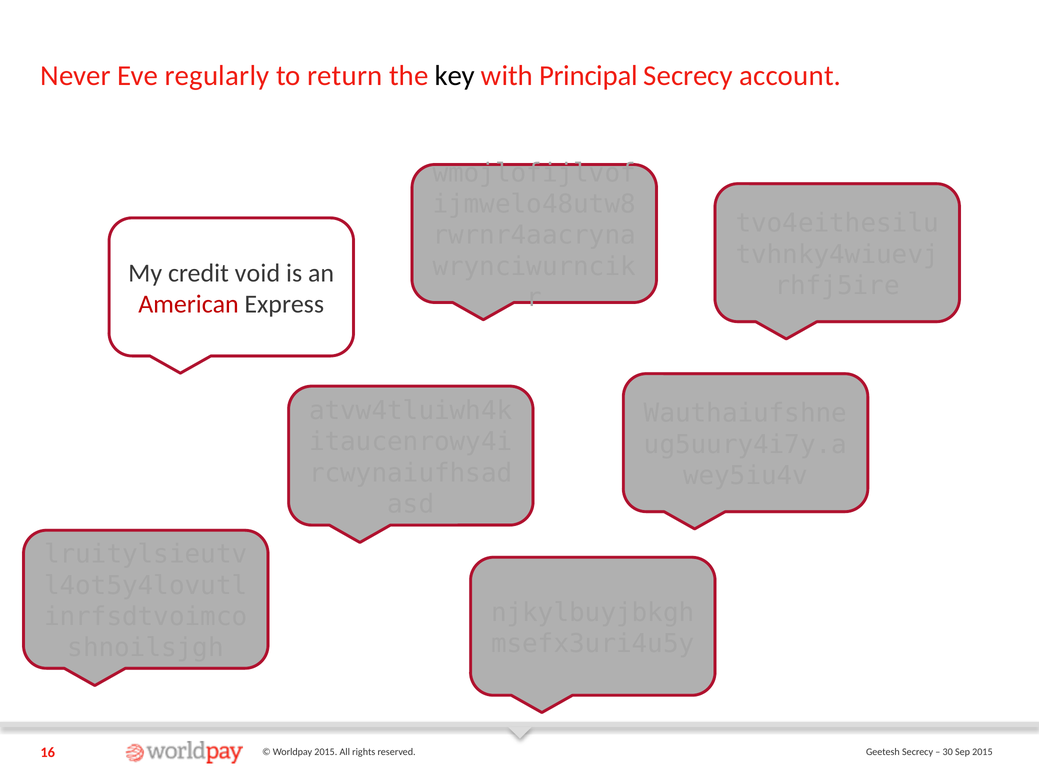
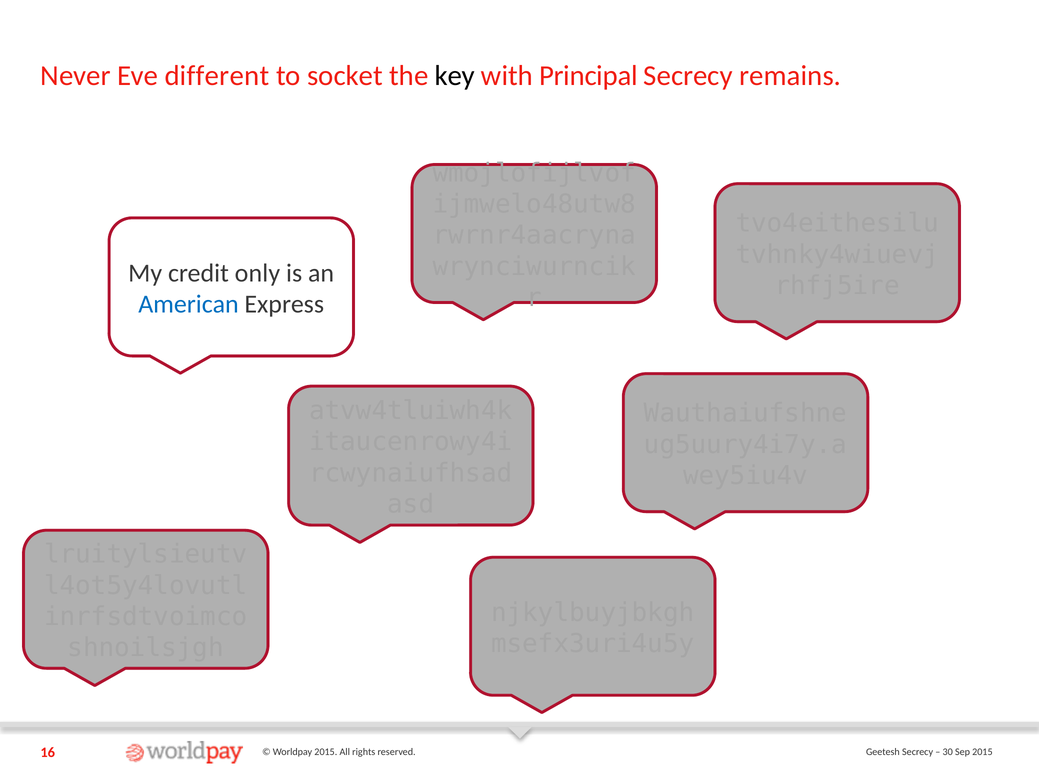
regularly: regularly -> different (217, 76)
return: return -> socket (345, 76)
account: account -> remains (790, 76)
void: void -> only (257, 273)
American colour: red -> blue (189, 304)
